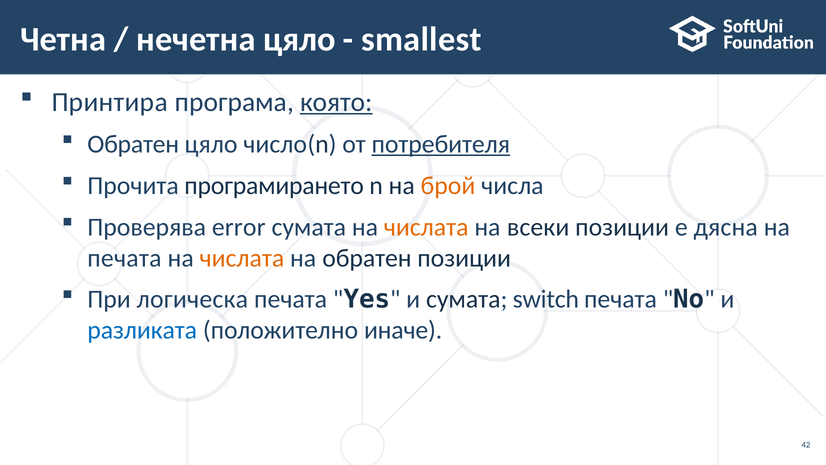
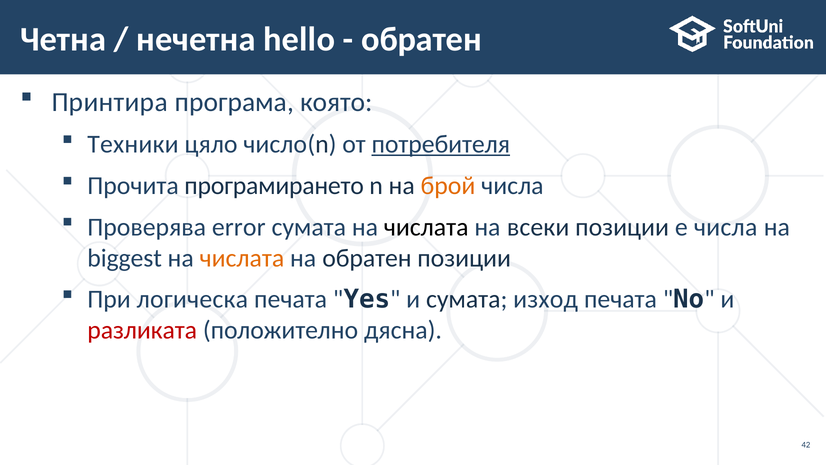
нечетна цяло: цяло -> hello (299, 39)
smallest: smallest -> обратен (422, 39)
която underline: present -> none (336, 102)
Обратен: Обратен -> Техники (133, 144)
числата colour: orange -> black (426, 227)
е дясна: дясна -> числа (726, 227)
печата: печата -> biggest (125, 258)
switch: switch -> изход (546, 299)
разликата colour: blue -> red (142, 330)
иначе: иначе -> дясна (403, 330)
